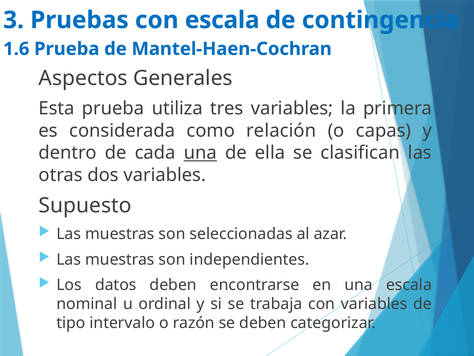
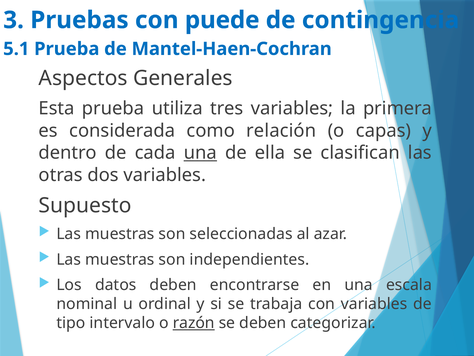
con escala: escala -> puede (222, 20)
1.6: 1.6 -> 5.1 (16, 49)
razón underline: none -> present (194, 323)
